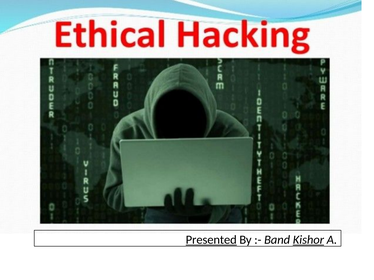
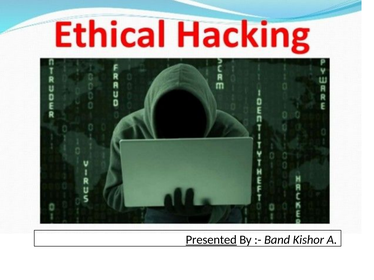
Kishor underline: present -> none (308, 240)
